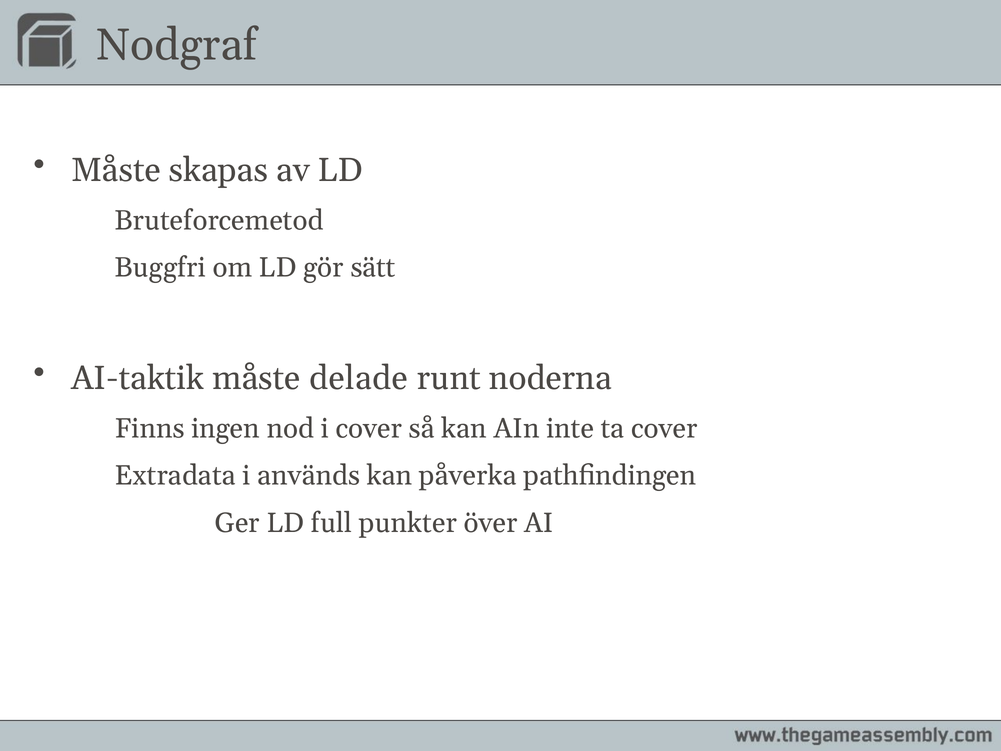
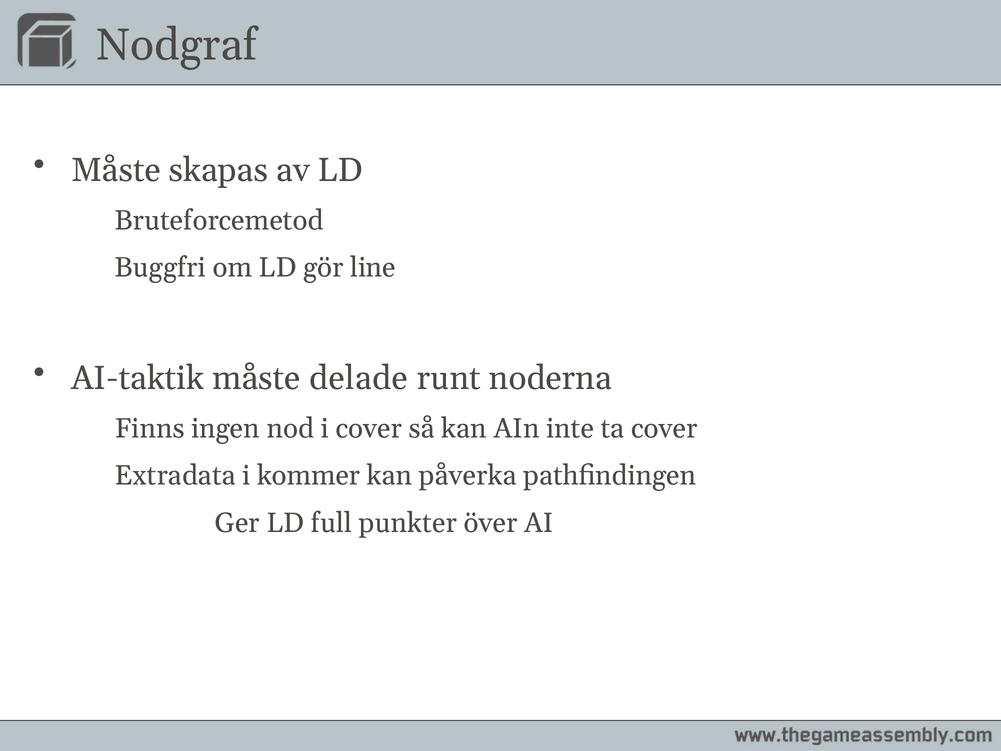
sätt: sätt -> line (373, 268)
används: används -> kommer (309, 476)
